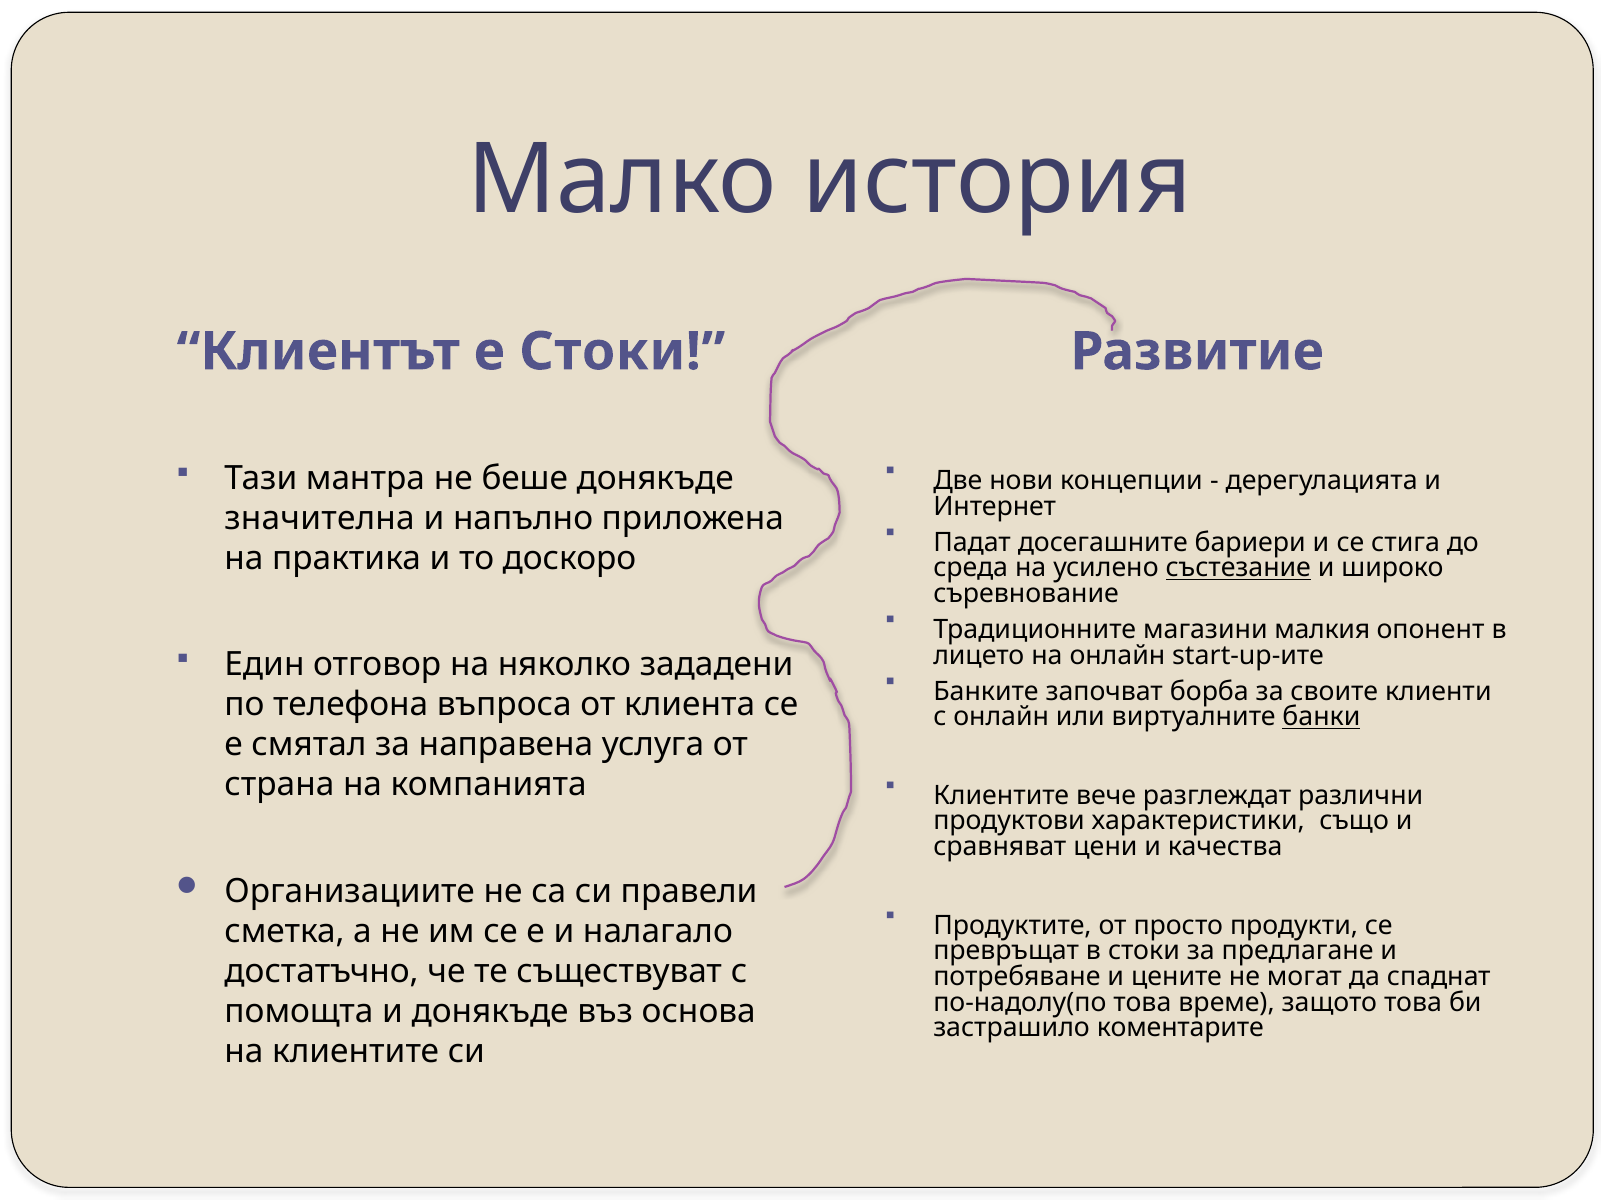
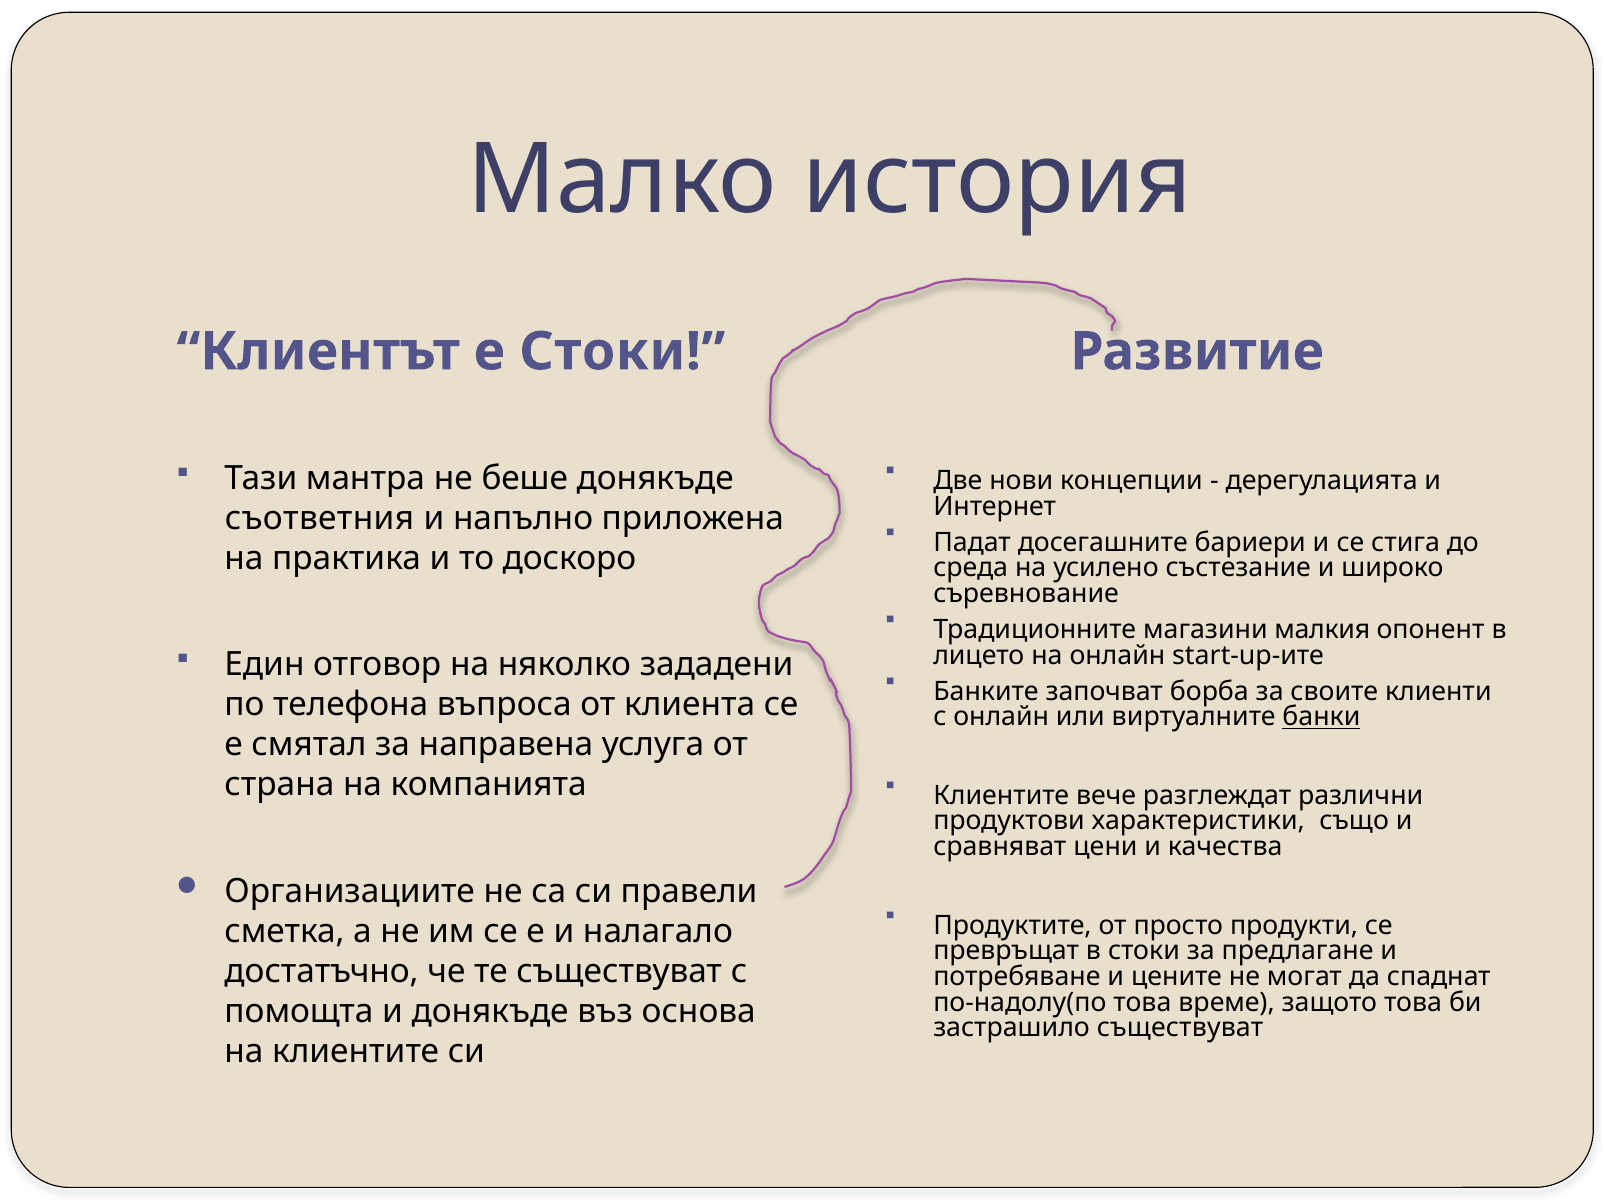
значителна: значителна -> съответния (320, 518)
състезание underline: present -> none (1238, 568)
застрашило коментарите: коментарите -> съществуват (1180, 1028)
